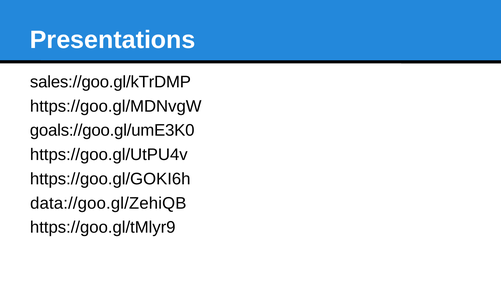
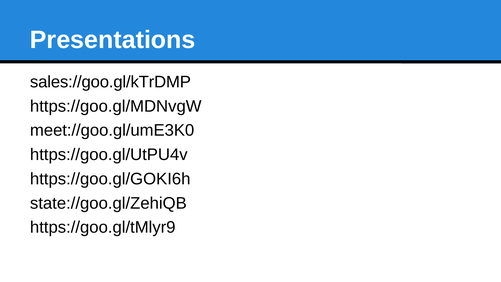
goals://goo.gl/umE3K0: goals://goo.gl/umE3K0 -> meet://goo.gl/umE3K0 (112, 130)
data://goo.gl/ZehiQB: data://goo.gl/ZehiQB -> state://goo.gl/ZehiQB (108, 203)
